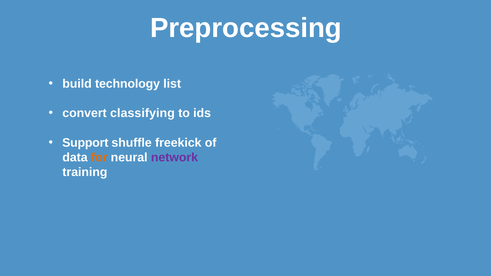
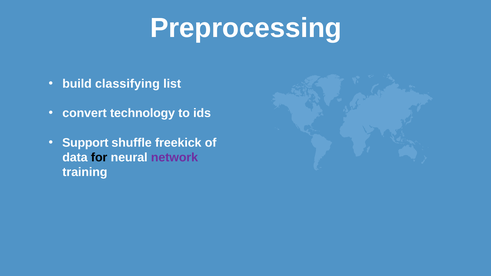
technology: technology -> classifying (127, 84)
classifying: classifying -> technology (143, 113)
for colour: orange -> black (99, 158)
